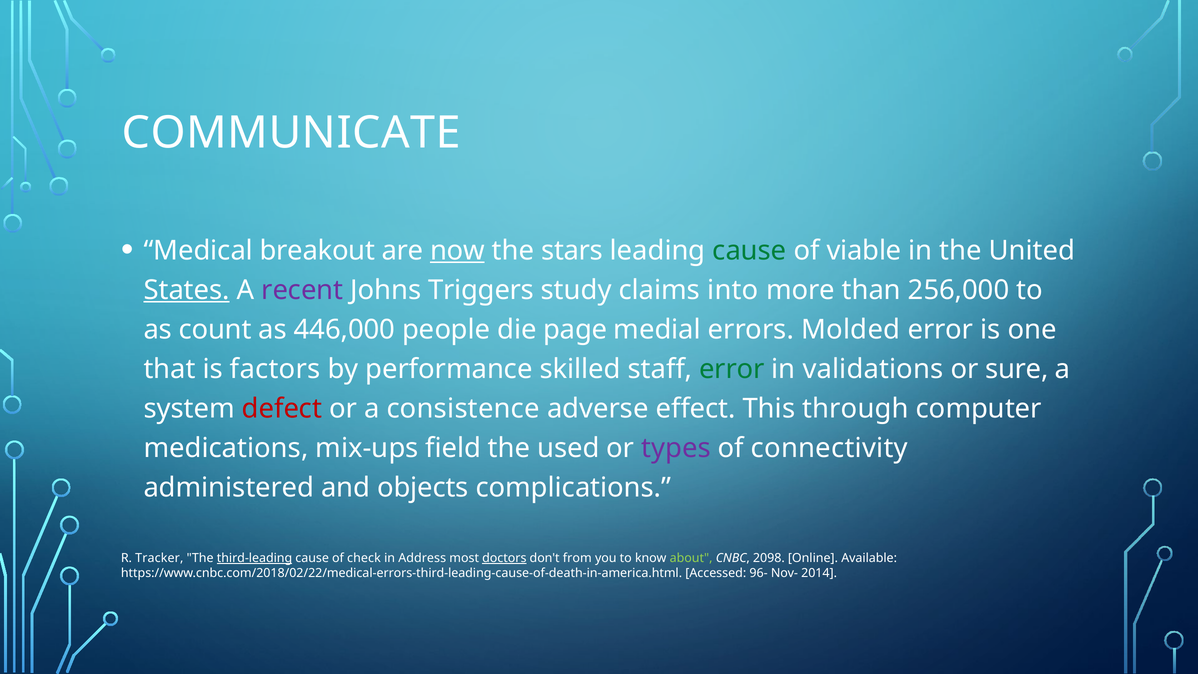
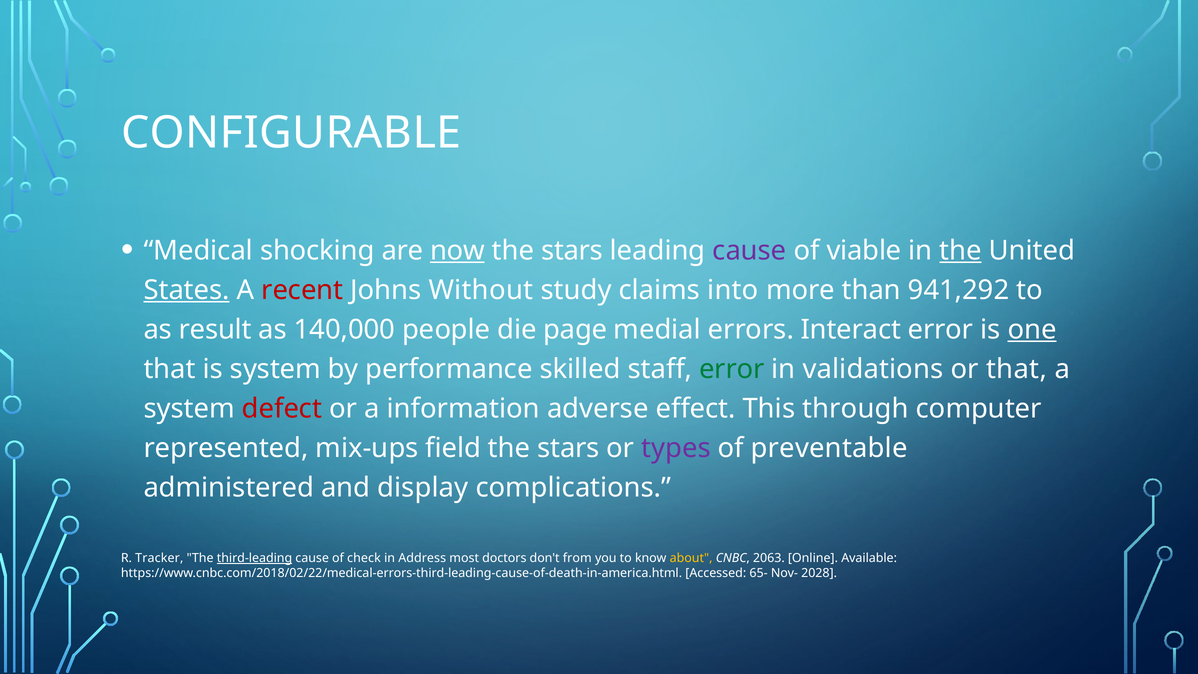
COMMUNICATE: COMMUNICATE -> CONFIGURABLE (291, 133)
breakout: breakout -> shocking (317, 251)
cause colour: green -> purple (749, 251)
the underline: none -> present (960, 251)
recent colour: purple -> red (302, 290)
Triggers: Triggers -> Without (481, 290)
256,000: 256,000 -> 941,292 (959, 290)
count: count -> result (215, 330)
446,000: 446,000 -> 140,000 (344, 330)
Molded: Molded -> Interact (851, 330)
one underline: none -> present (1032, 330)
is factors: factors -> system (275, 369)
or sure: sure -> that (1017, 369)
consistence: consistence -> information (463, 409)
medications: medications -> represented (226, 448)
used: used -> stars (568, 448)
connectivity: connectivity -> preventable (829, 448)
objects: objects -> display (423, 488)
doctors underline: present -> none (504, 558)
about colour: light green -> yellow (691, 558)
2098: 2098 -> 2063 (769, 558)
96-: 96- -> 65- (759, 573)
2014: 2014 -> 2028 (819, 573)
